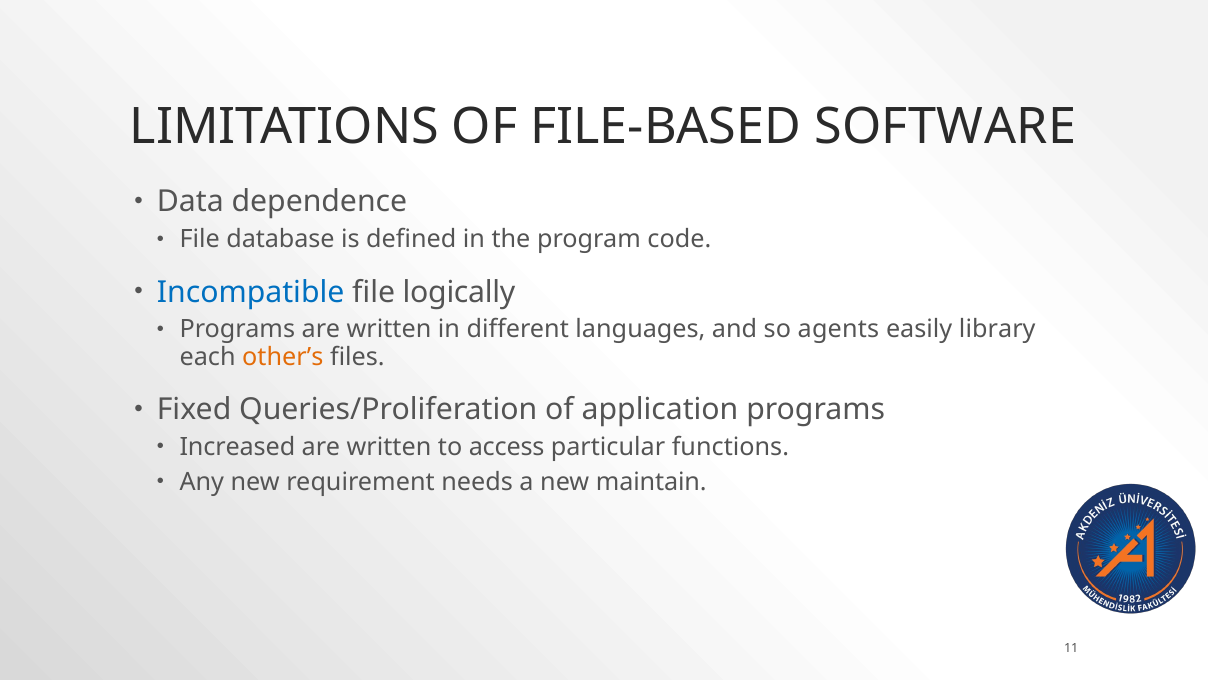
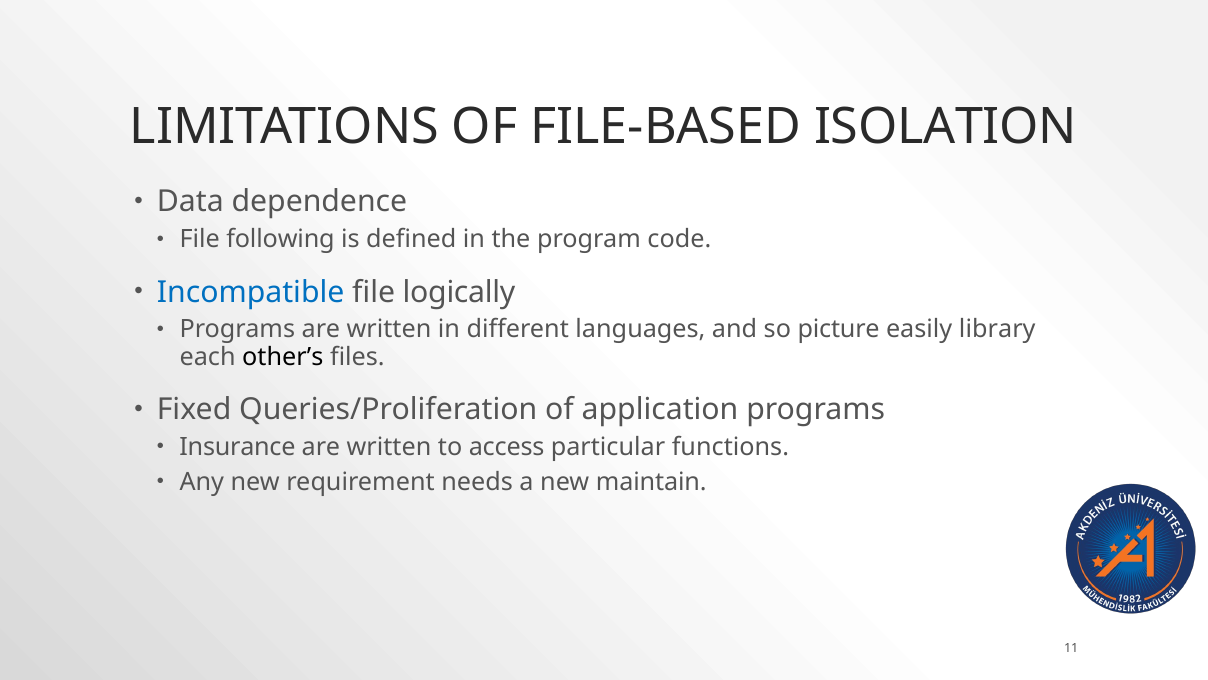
SOFTWARE: SOFTWARE -> ISOLATION (946, 127)
database: database -> following (281, 239)
agents: agents -> picture (839, 329)
other’s colour: orange -> black (283, 357)
Increased: Increased -> Insurance (237, 447)
